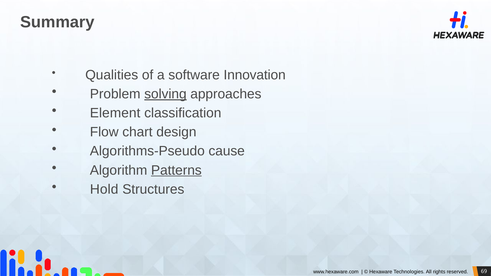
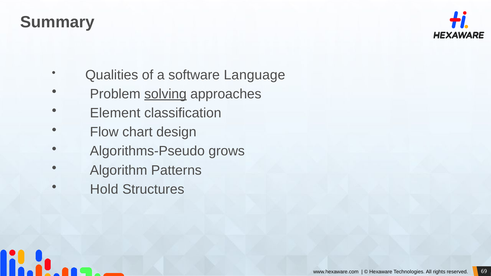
Innovation: Innovation -> Language (255, 75)
cause: cause -> grows (227, 151)
Patterns underline: present -> none (176, 170)
